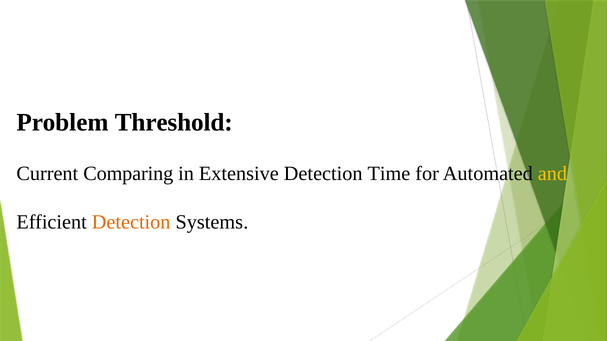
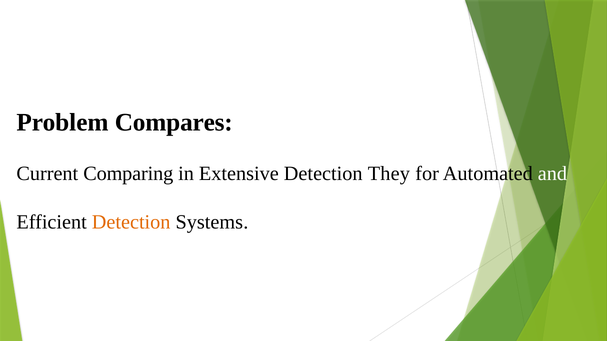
Threshold: Threshold -> Compares (174, 122)
Time: Time -> They (389, 174)
and colour: yellow -> white (552, 174)
